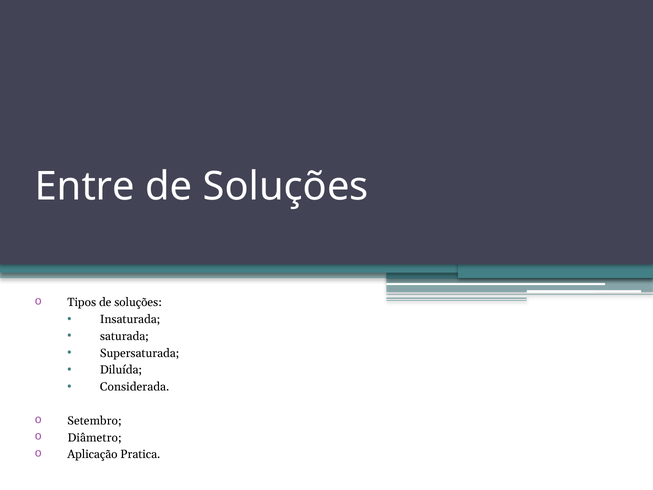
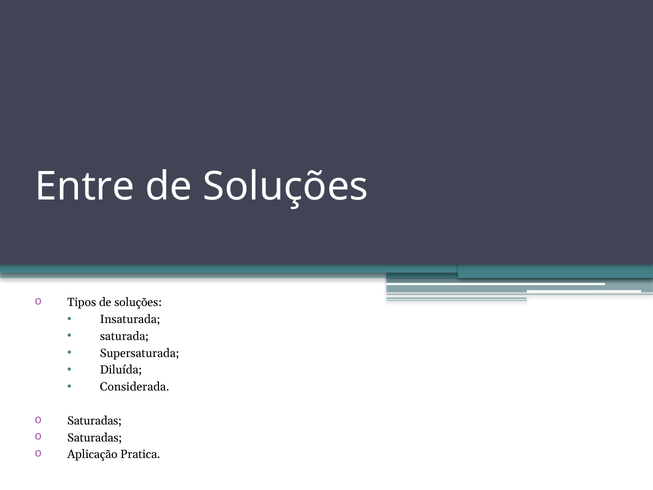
Setembro: Setembro -> Saturadas (95, 421)
Diâmetro: Diâmetro -> Saturadas (95, 437)
